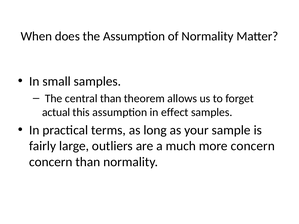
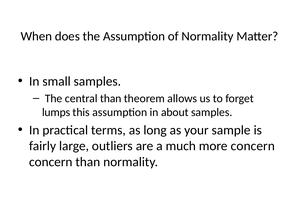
actual: actual -> lumps (56, 112)
effect: effect -> about (175, 112)
